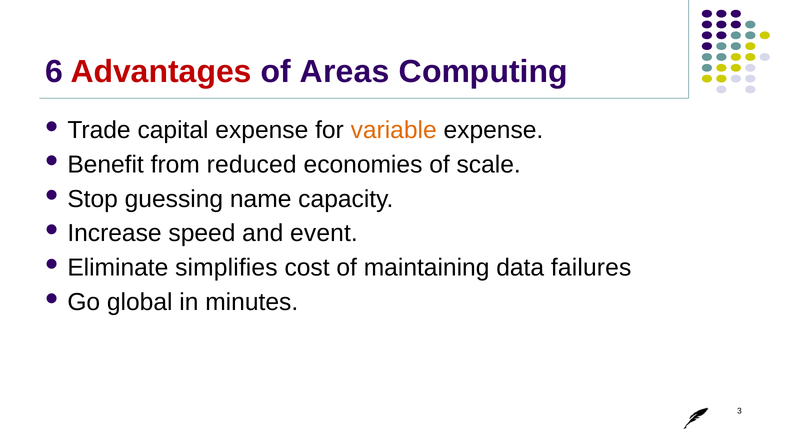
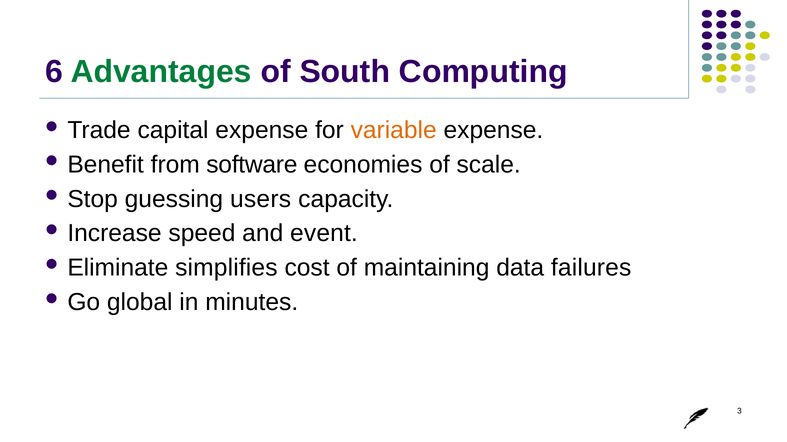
Advantages colour: red -> green (161, 72)
Areas: Areas -> South (345, 72)
reduced: reduced -> software (252, 165)
name: name -> users (261, 199)
